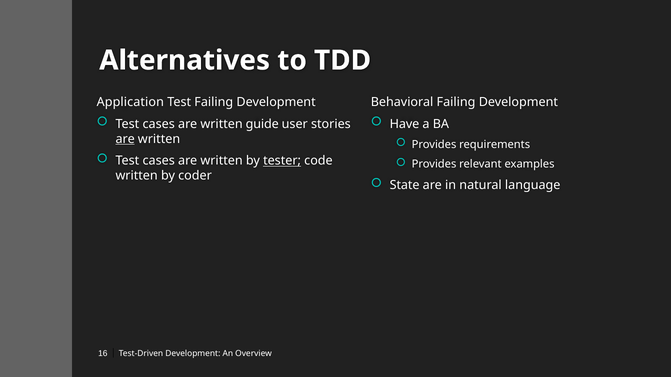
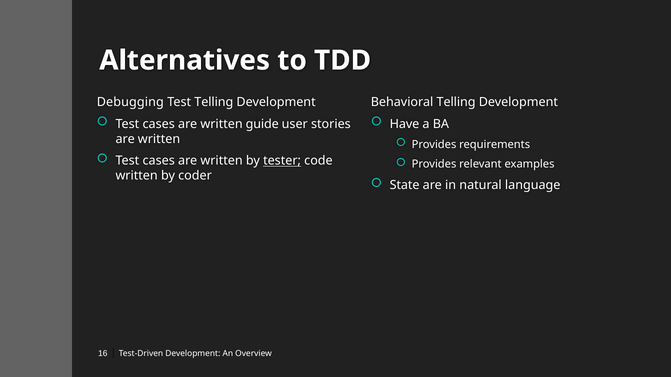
Application: Application -> Debugging (130, 102)
Test Failing: Failing -> Telling (214, 102)
Behavioral Failing: Failing -> Telling (456, 102)
are underline: present -> none (125, 139)
